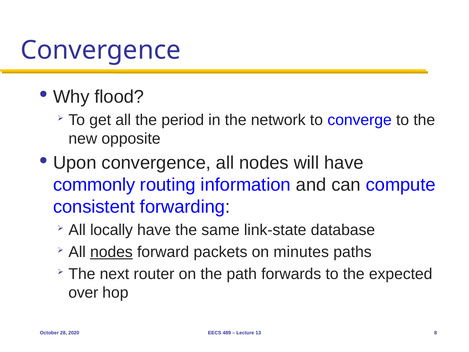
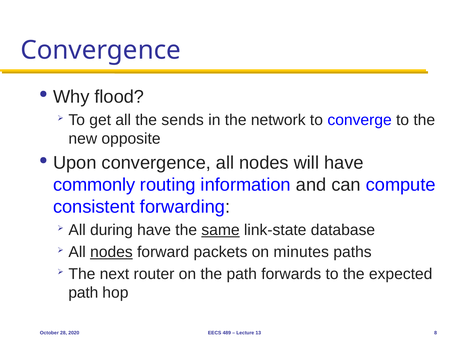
period: period -> sends (183, 120)
locally: locally -> during (112, 230)
same underline: none -> present (221, 230)
over: over -> path (83, 292)
